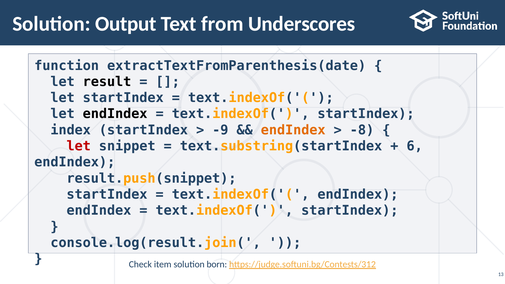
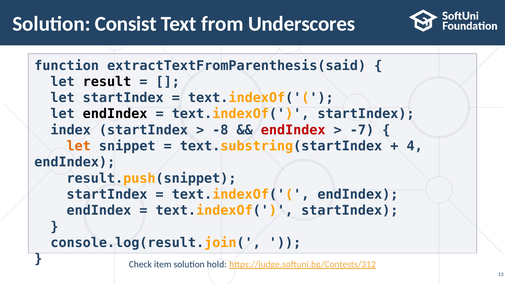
Output: Output -> Consist (126, 24)
extractTextFromParenthesis(date: extractTextFromParenthesis(date -> extractTextFromParenthesis(said (237, 66)
-9: -9 -> -8 (220, 130)
endIndex colour: orange -> red (293, 130)
-8: -8 -> -7 (362, 130)
let colour: red -> orange (79, 146)
6: 6 -> 4 (415, 146)
born: born -> hold (217, 265)
